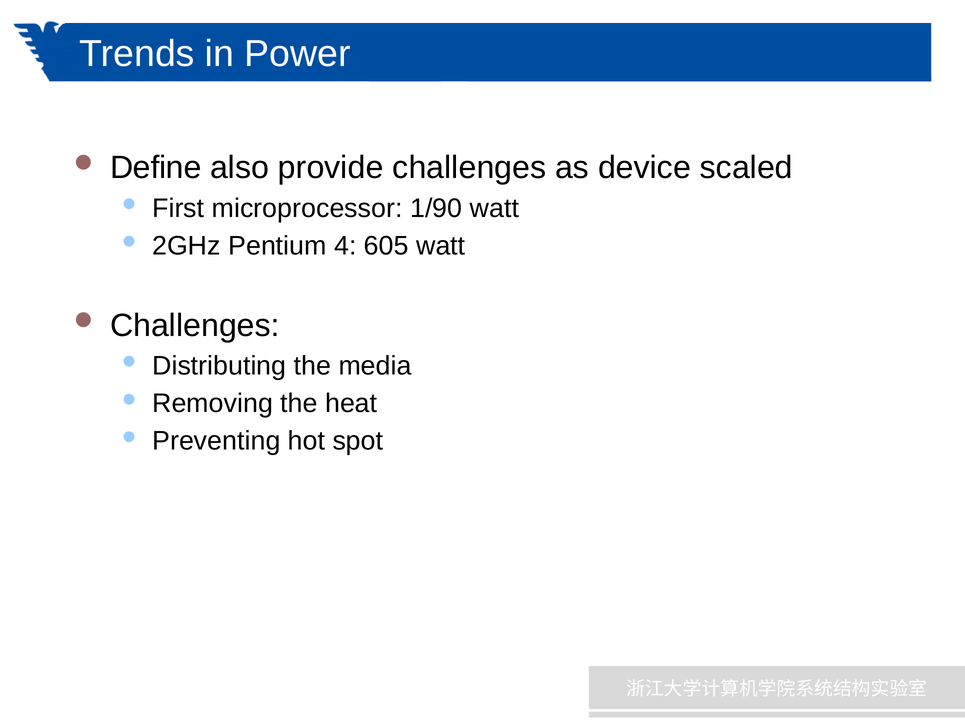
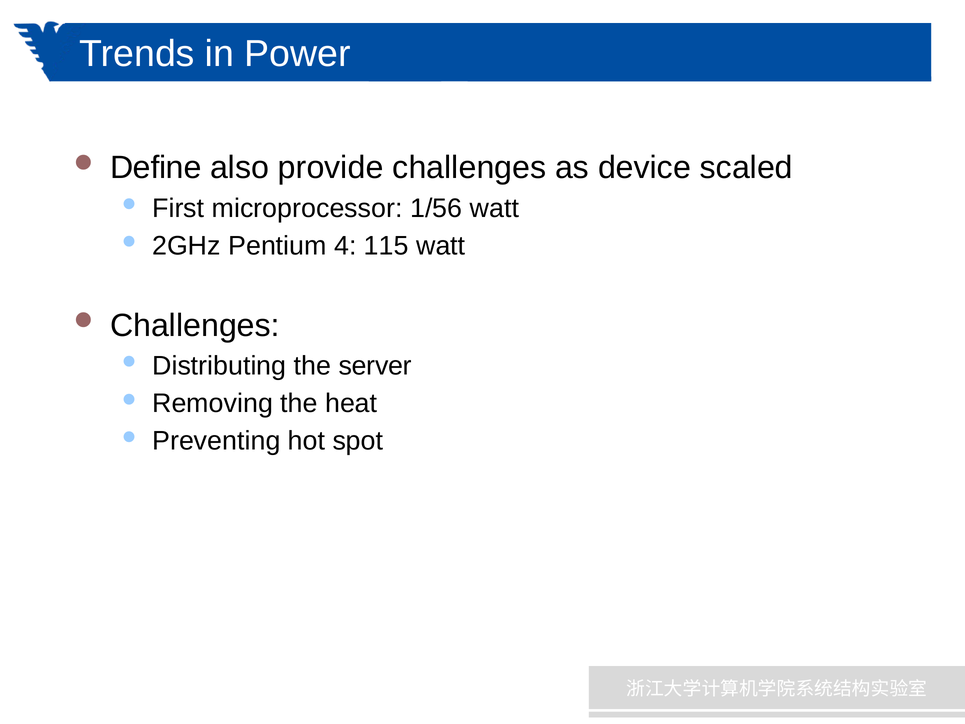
1/90: 1/90 -> 1/56 (436, 208)
605: 605 -> 115 (386, 246)
media: media -> server (375, 366)
